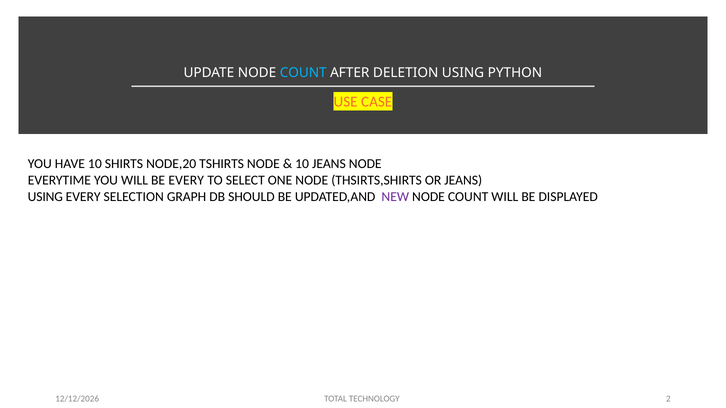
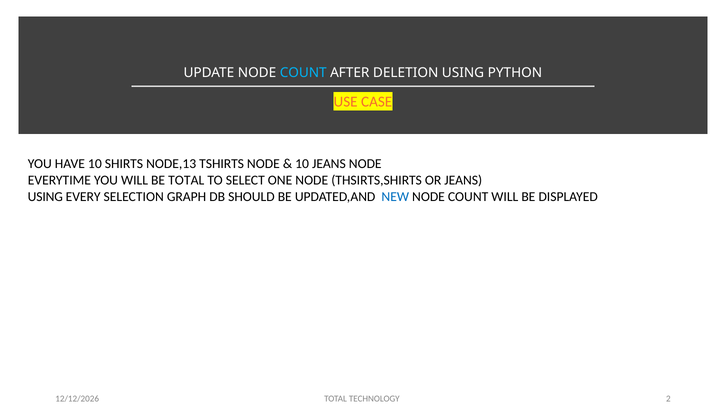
NODE,20: NODE,20 -> NODE,13 (171, 164)
BE EVERY: EVERY -> TOTAL (186, 180)
NEW colour: purple -> blue (395, 197)
